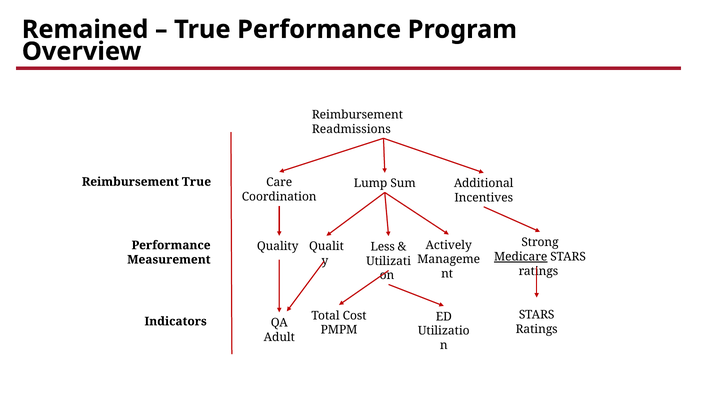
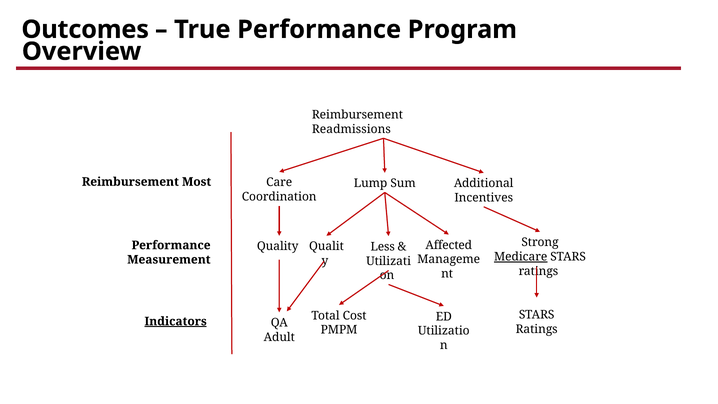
Remained: Remained -> Outcomes (85, 29)
Reimbursement True: True -> Most (197, 182)
Actively: Actively -> Affected (449, 245)
Indicators underline: none -> present (176, 321)
